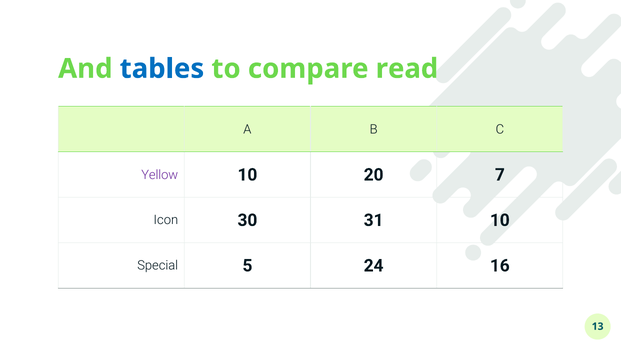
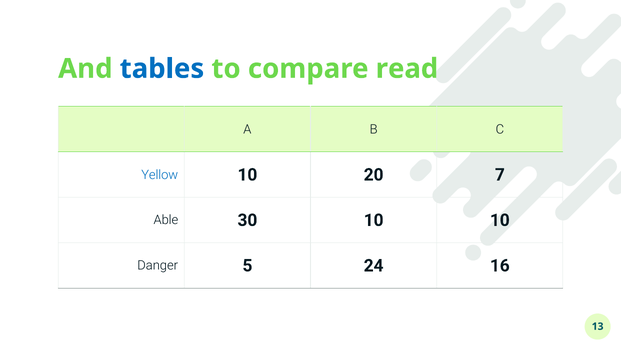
Yellow colour: purple -> blue (160, 174)
Icon: Icon -> Able (166, 220)
30 31: 31 -> 10 (374, 220)
Special: Special -> Danger (158, 265)
